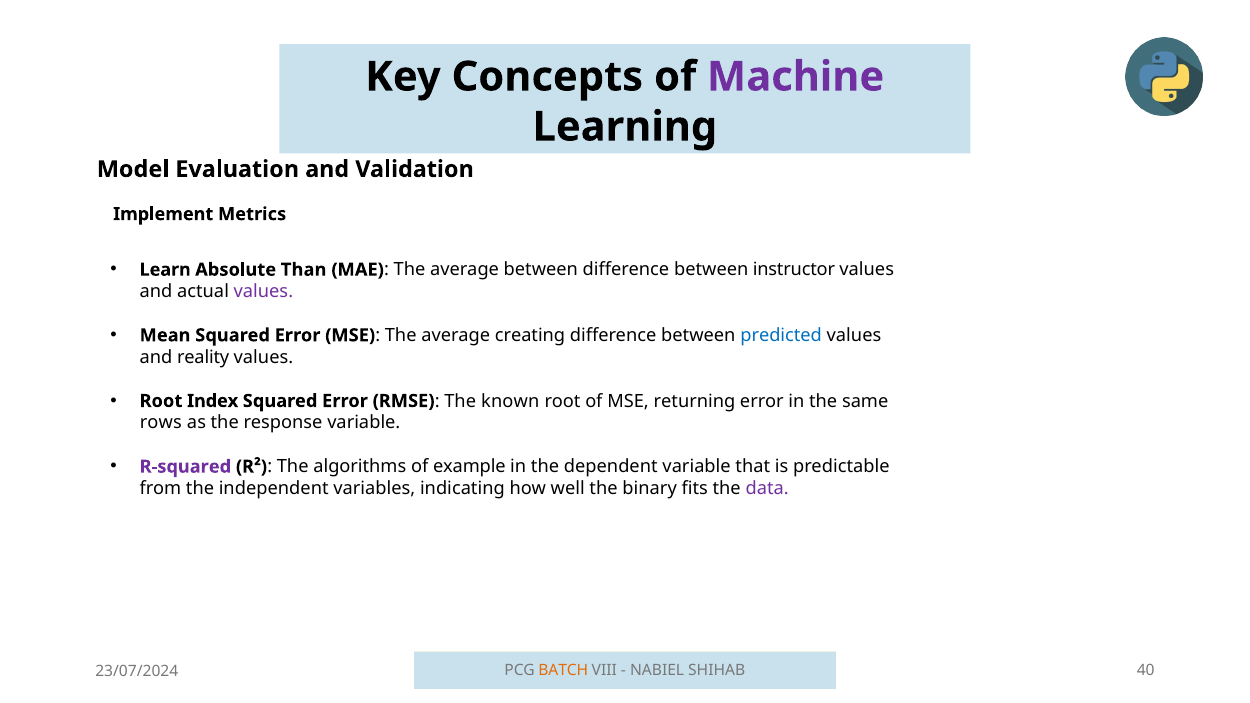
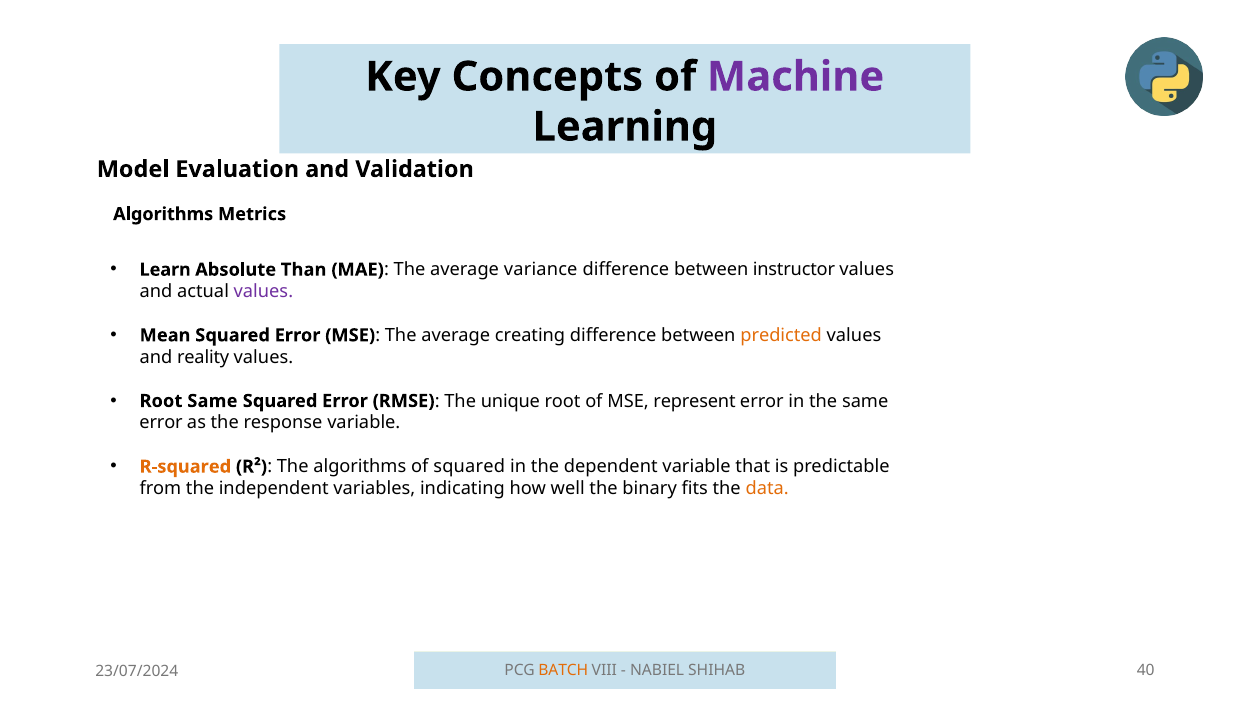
Implement: Implement -> Algorithms (163, 214)
average between: between -> variance (541, 270)
predicted colour: blue -> orange (781, 335)
Root Index: Index -> Same (212, 401)
known: known -> unique (510, 401)
returning: returning -> represent (695, 401)
rows: rows -> error (161, 423)
R-squared colour: purple -> orange (185, 467)
of example: example -> squared (469, 467)
data colour: purple -> orange (767, 489)
